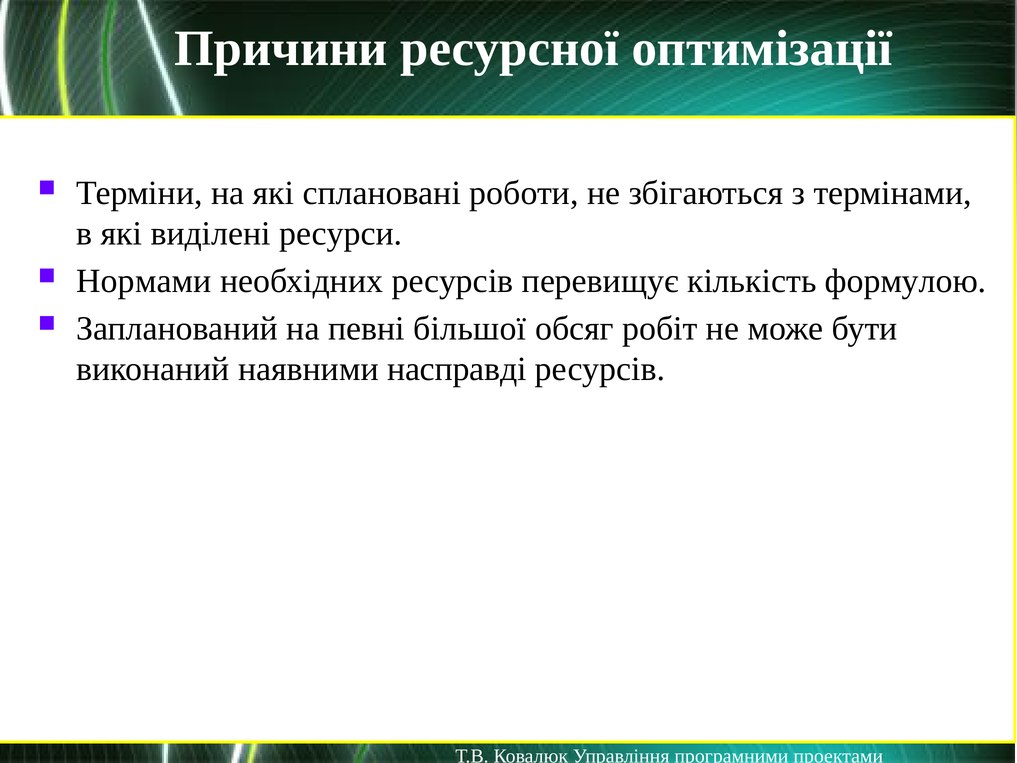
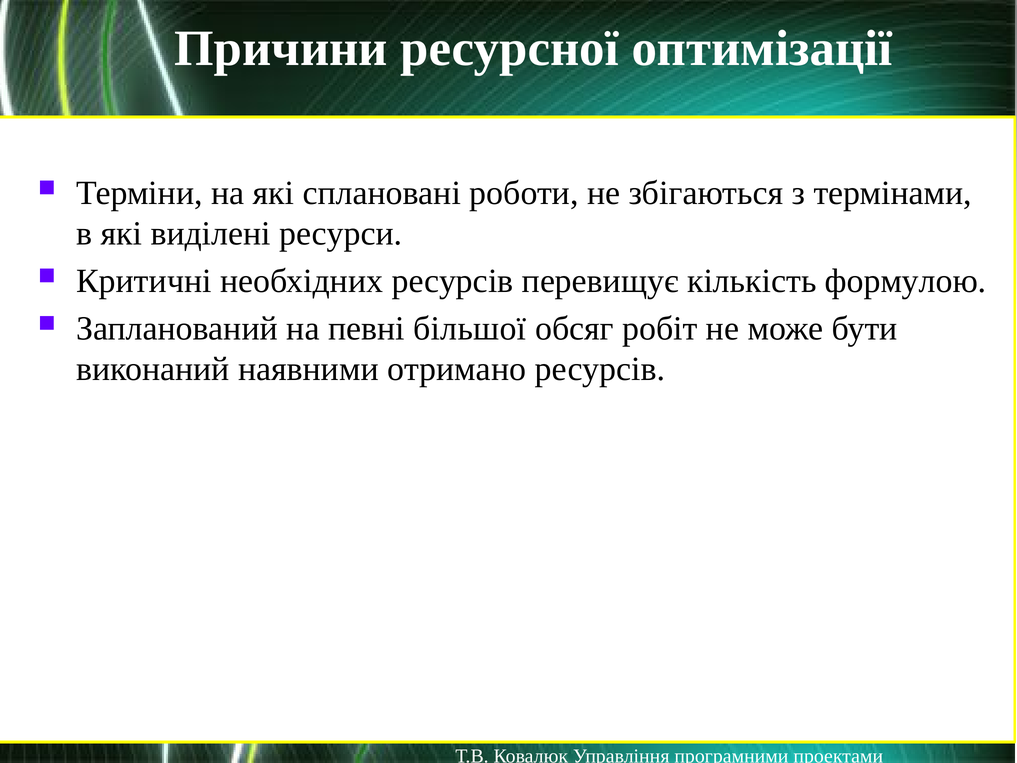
Нормами: Нормами -> Критичні (144, 281)
насправді: насправді -> отримано (457, 369)
